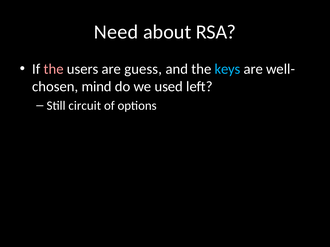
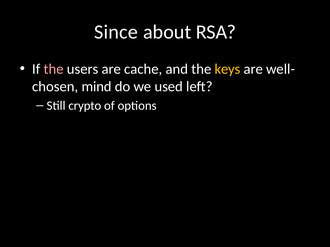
Need: Need -> Since (116, 32)
guess: guess -> cache (143, 69)
keys colour: light blue -> yellow (228, 69)
circuit: circuit -> crypto (85, 106)
